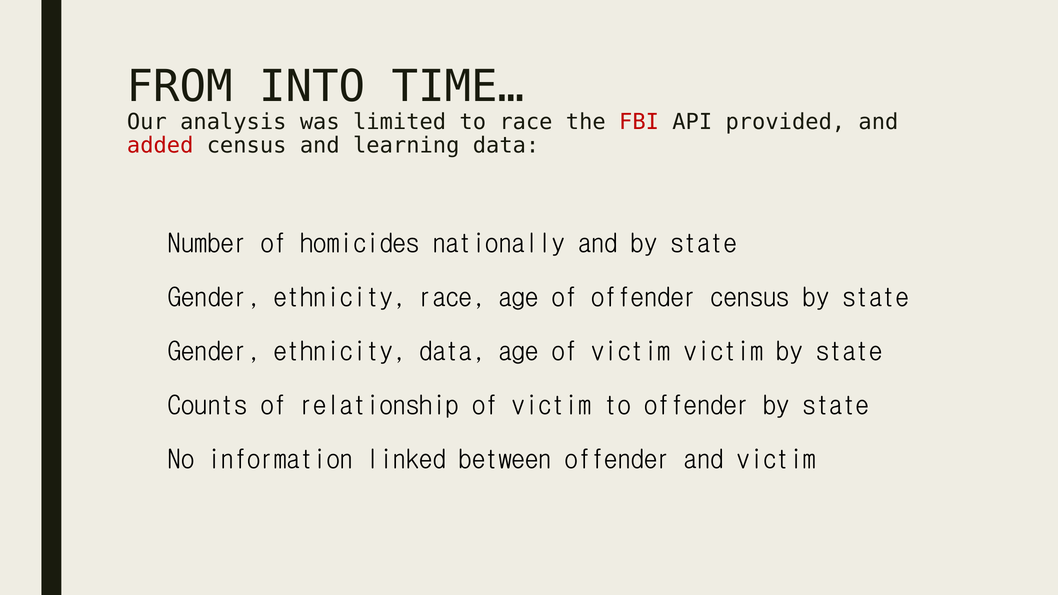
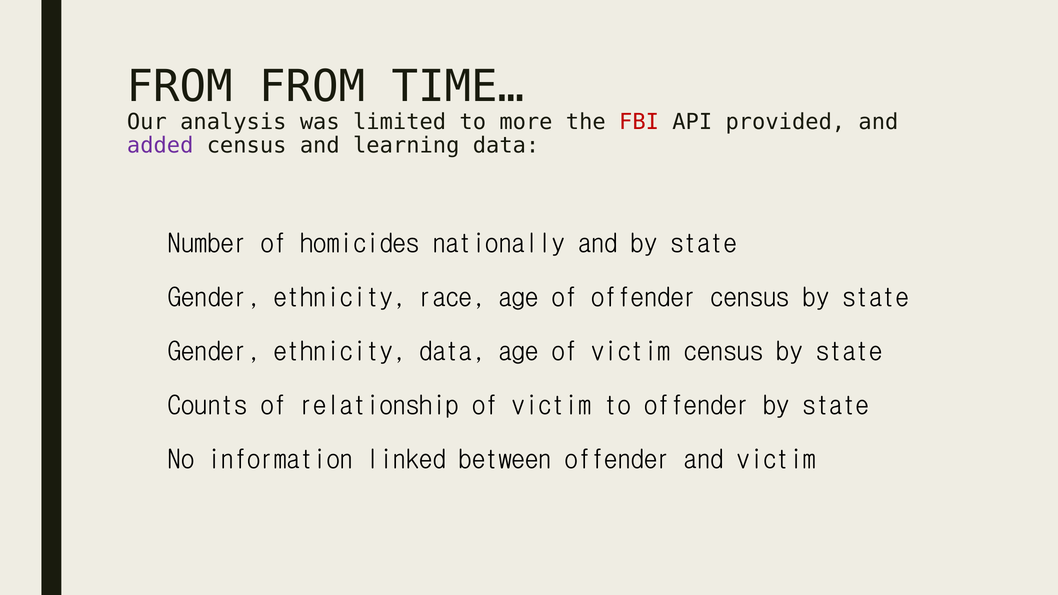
FROM INTO: INTO -> FROM (312, 87)
to race: race -> more (526, 122)
added colour: red -> purple (160, 146)
victim victim: victim -> census (724, 352)
